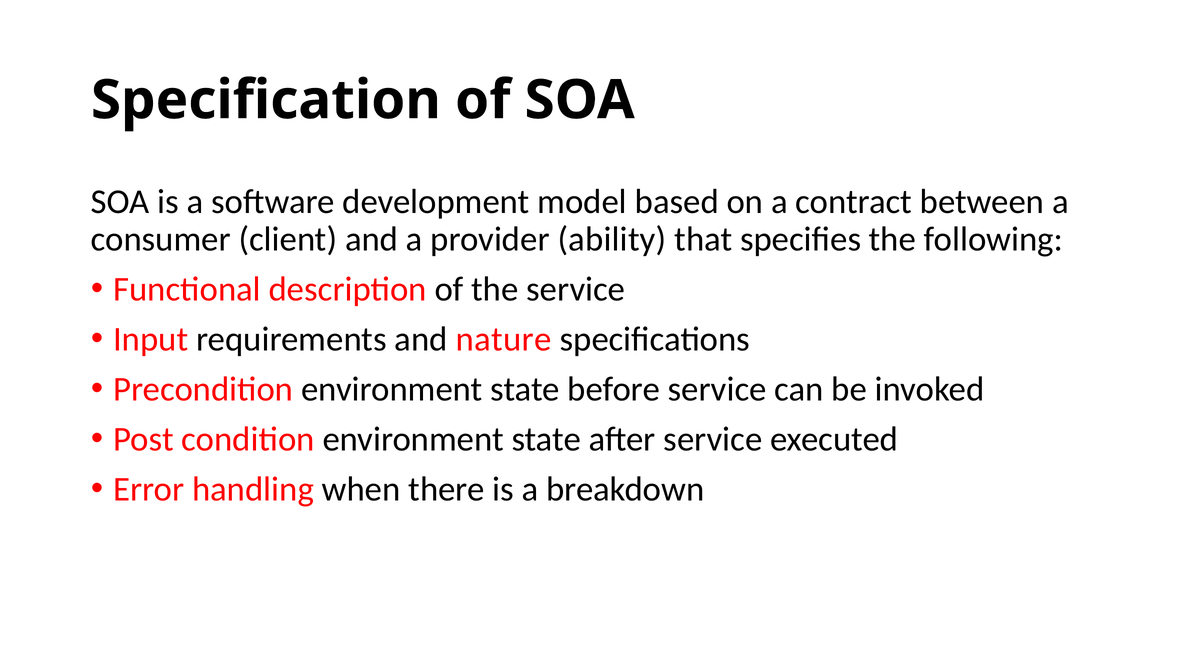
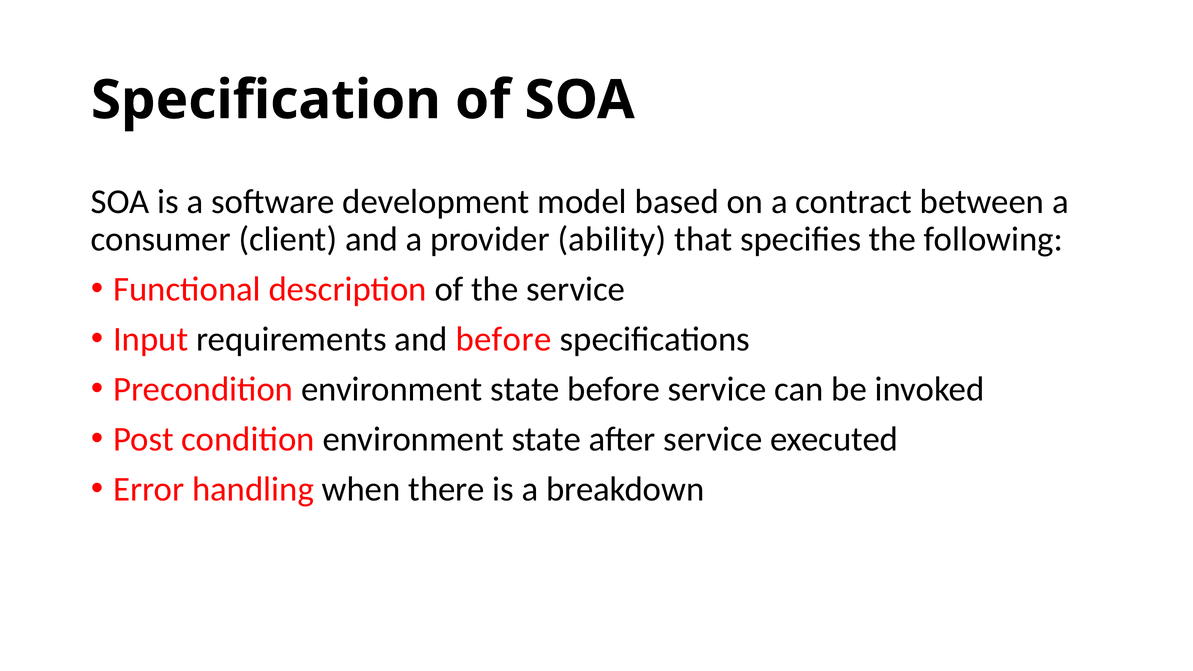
and nature: nature -> before (503, 339)
